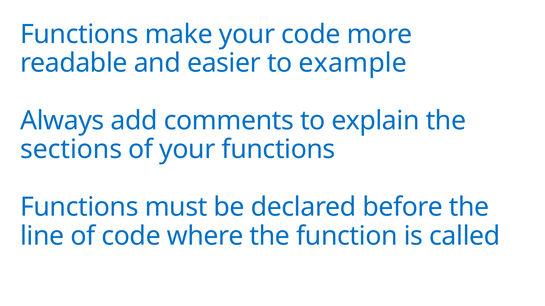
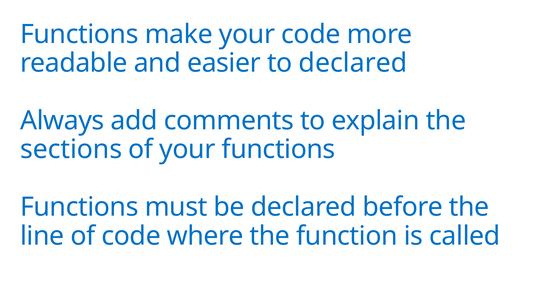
to example: example -> declared (353, 63)
